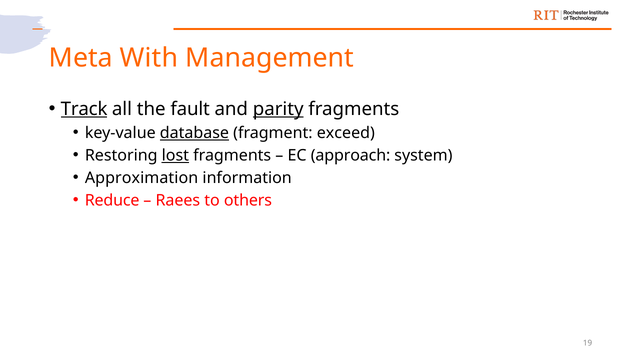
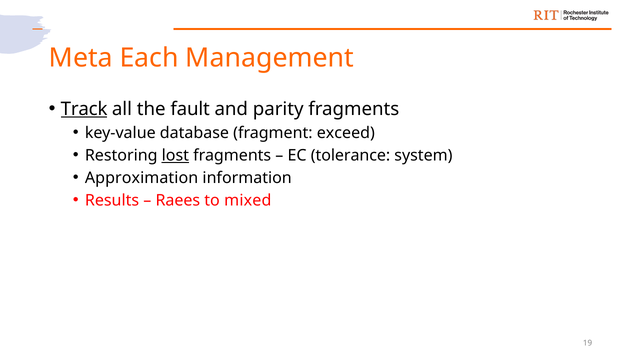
With: With -> Each (149, 58)
parity underline: present -> none (278, 109)
database underline: present -> none (194, 133)
approach: approach -> tolerance (351, 156)
Reduce: Reduce -> Results (112, 201)
others: others -> mixed (248, 201)
